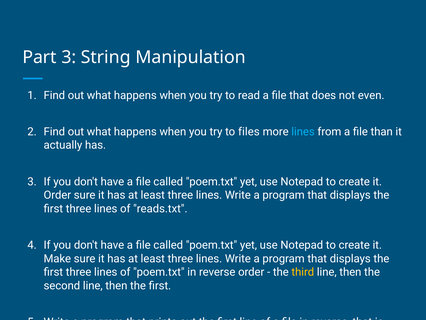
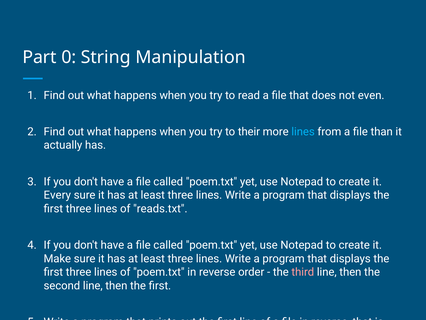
Part 3: 3 -> 0 (69, 57)
files: files -> their (249, 132)
Order: Order -> Every (57, 195)
third colour: yellow -> pink (303, 272)
